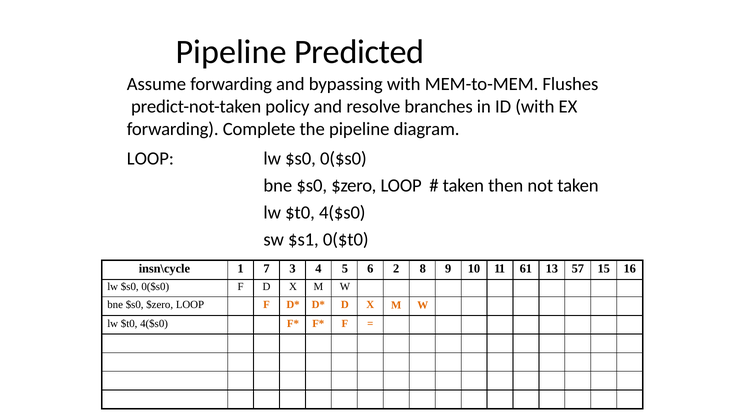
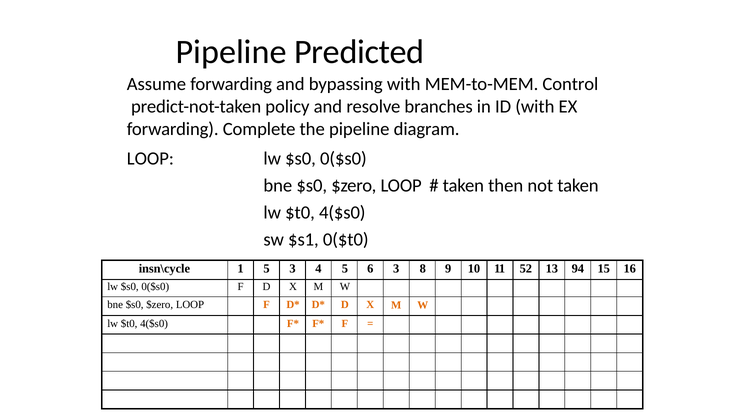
Flushes: Flushes -> Control (570, 84)
1 7: 7 -> 5 (267, 268)
6 2: 2 -> 3 (396, 268)
61: 61 -> 52 (526, 268)
57: 57 -> 94 (578, 268)
